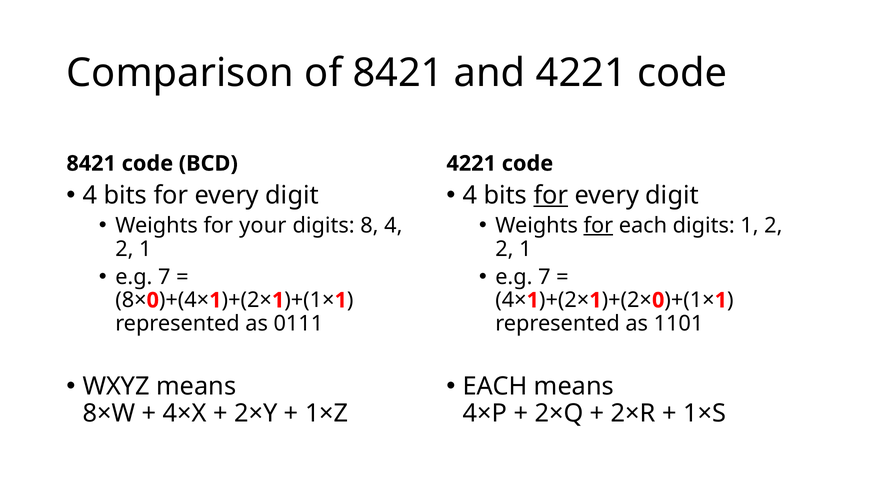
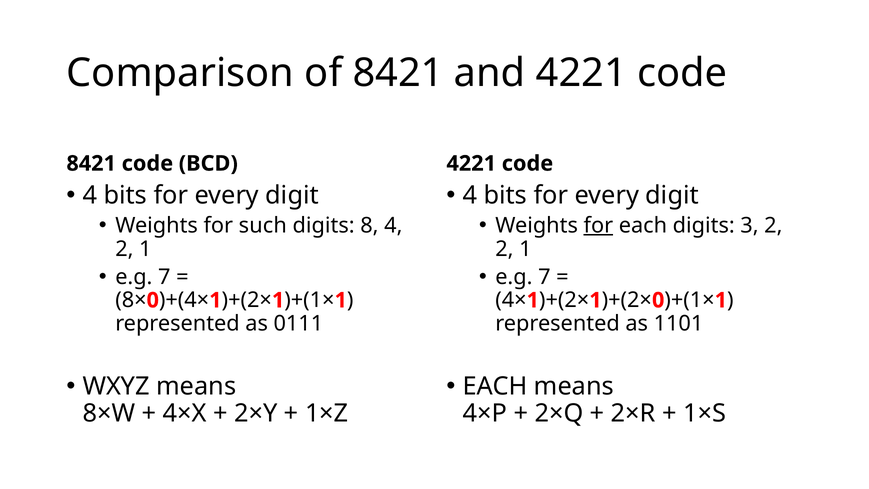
for underline: present -> none (551, 195)
your: your -> such (263, 225)
digits 1: 1 -> 3 (749, 225)
